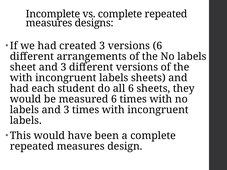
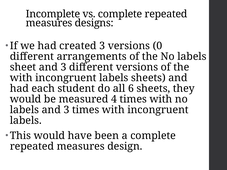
versions 6: 6 -> 0 (157, 46)
measured 6: 6 -> 4 (114, 99)
